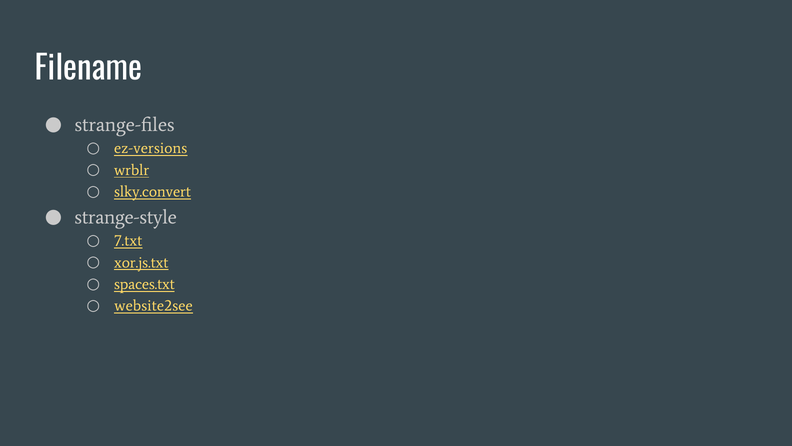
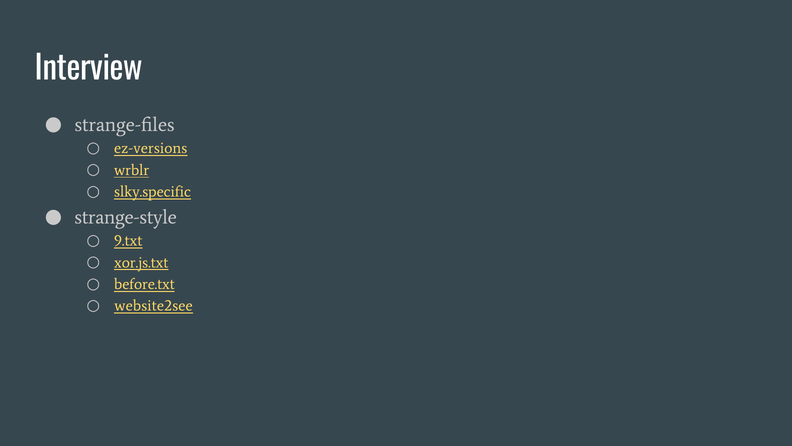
Filename: Filename -> Interview (89, 69)
slky.convert: slky.convert -> slky.specific (152, 192)
7.txt: 7.txt -> 9.txt (128, 240)
spaces.txt: spaces.txt -> before.txt (144, 284)
